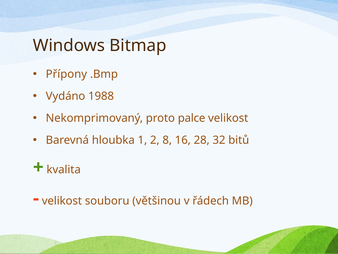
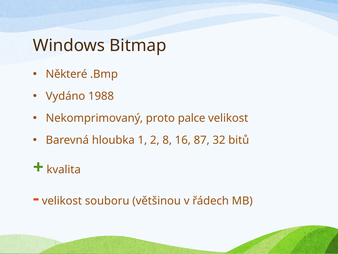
Přípony: Přípony -> Některé (66, 74)
28: 28 -> 87 (202, 140)
